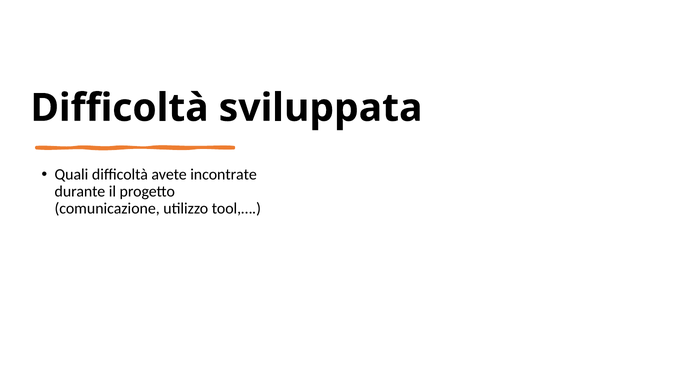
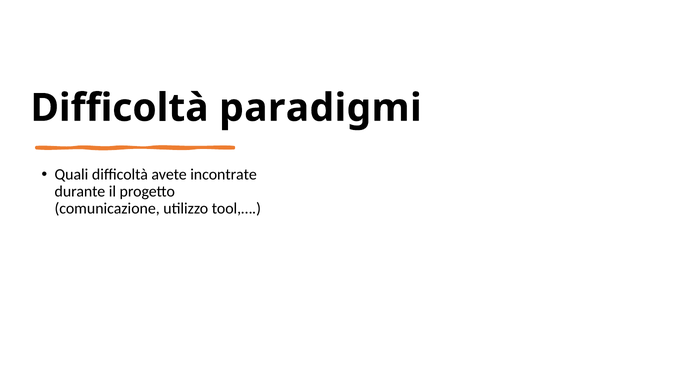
sviluppata: sviluppata -> paradigmi (320, 108)
